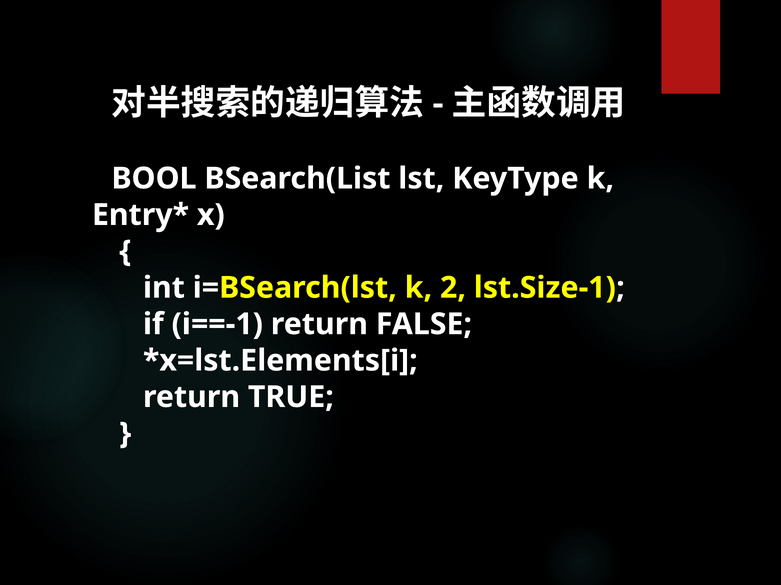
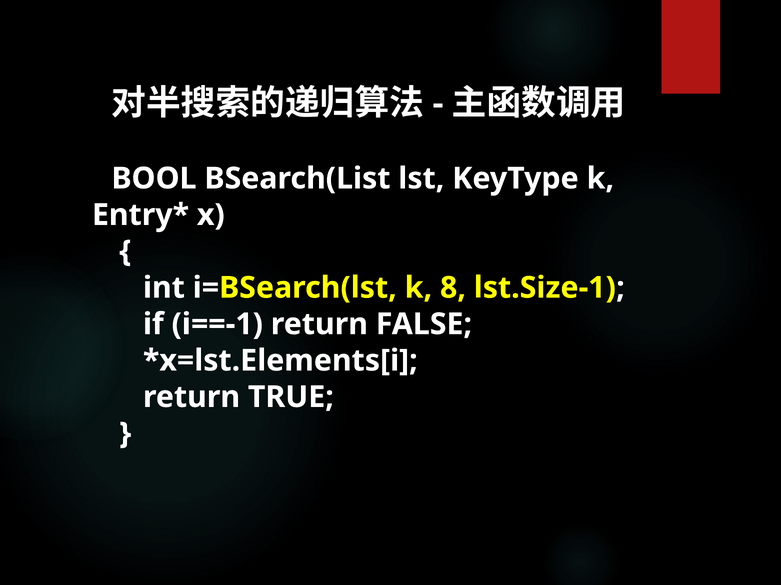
2: 2 -> 8 (453, 288)
